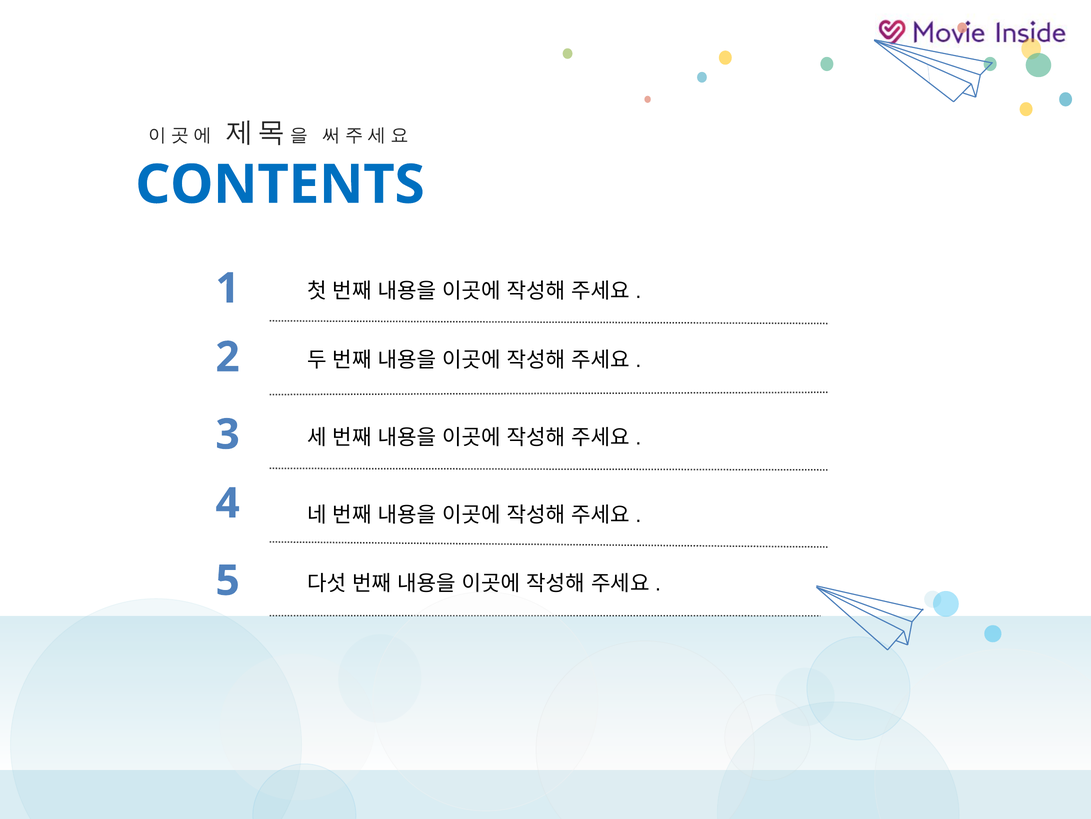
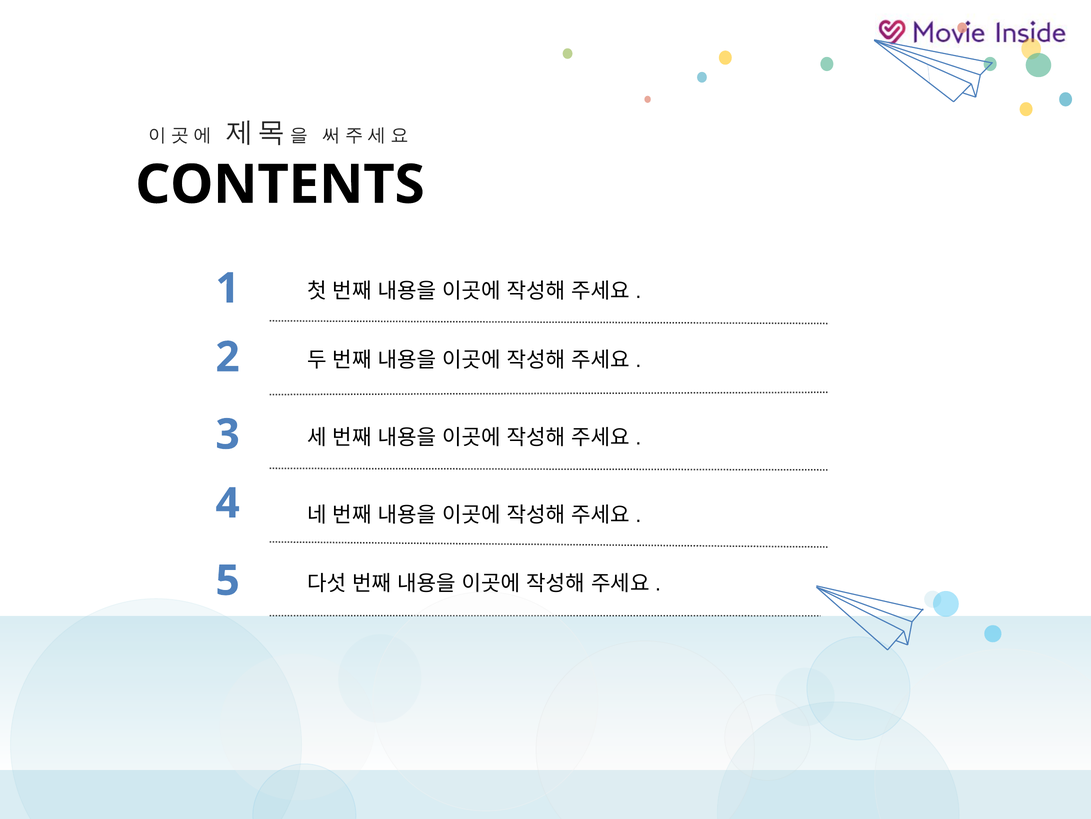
CONTENTS colour: blue -> black (280, 185)
